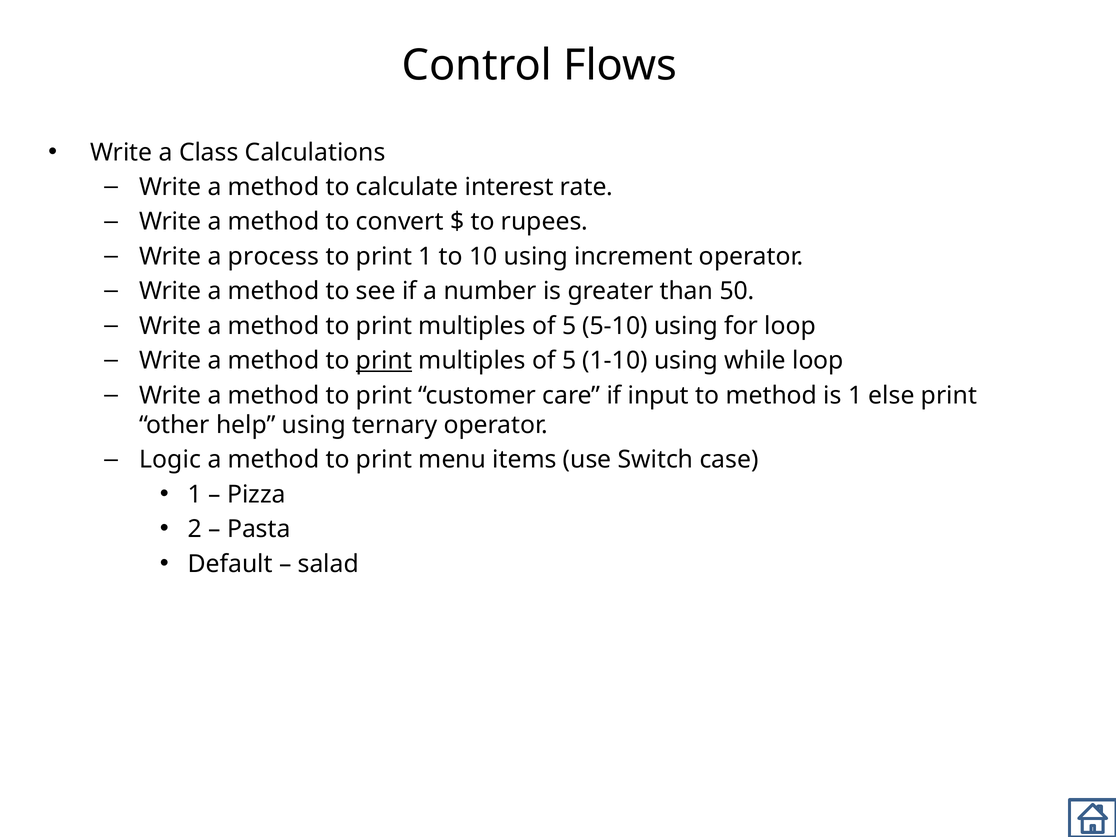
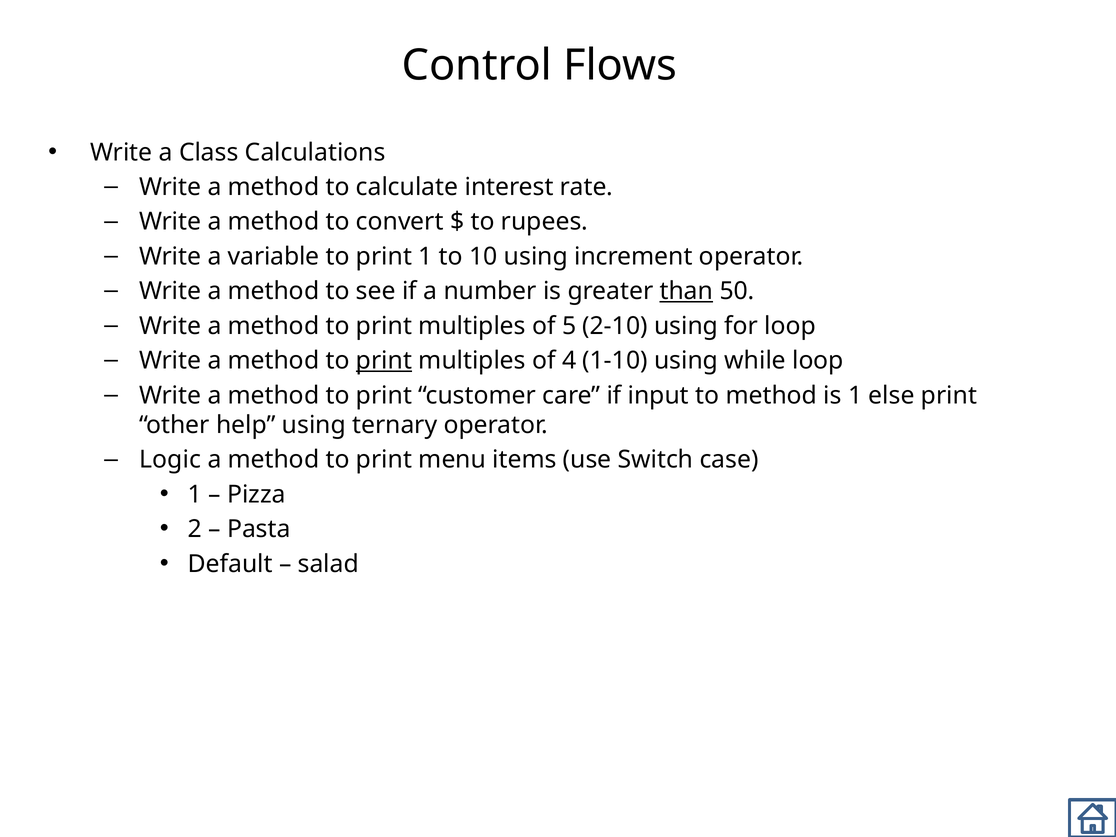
process: process -> variable (274, 256)
than underline: none -> present (686, 291)
5-10: 5-10 -> 2-10 (615, 326)
5: 5 -> 4 (569, 361)
